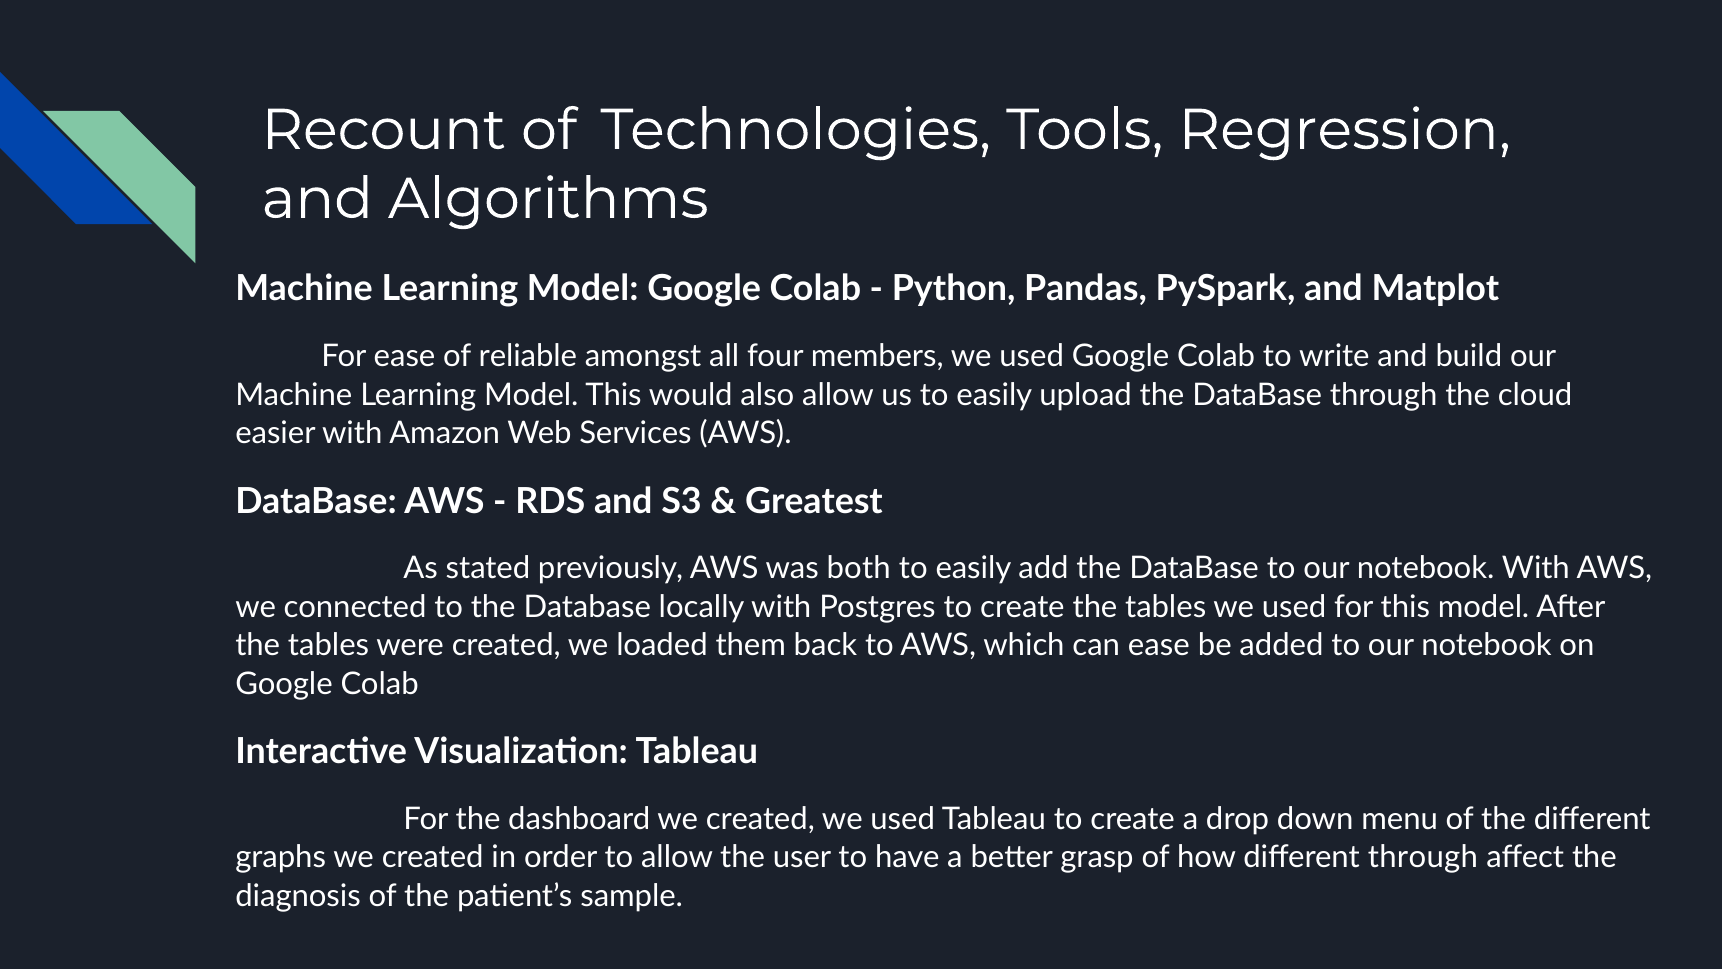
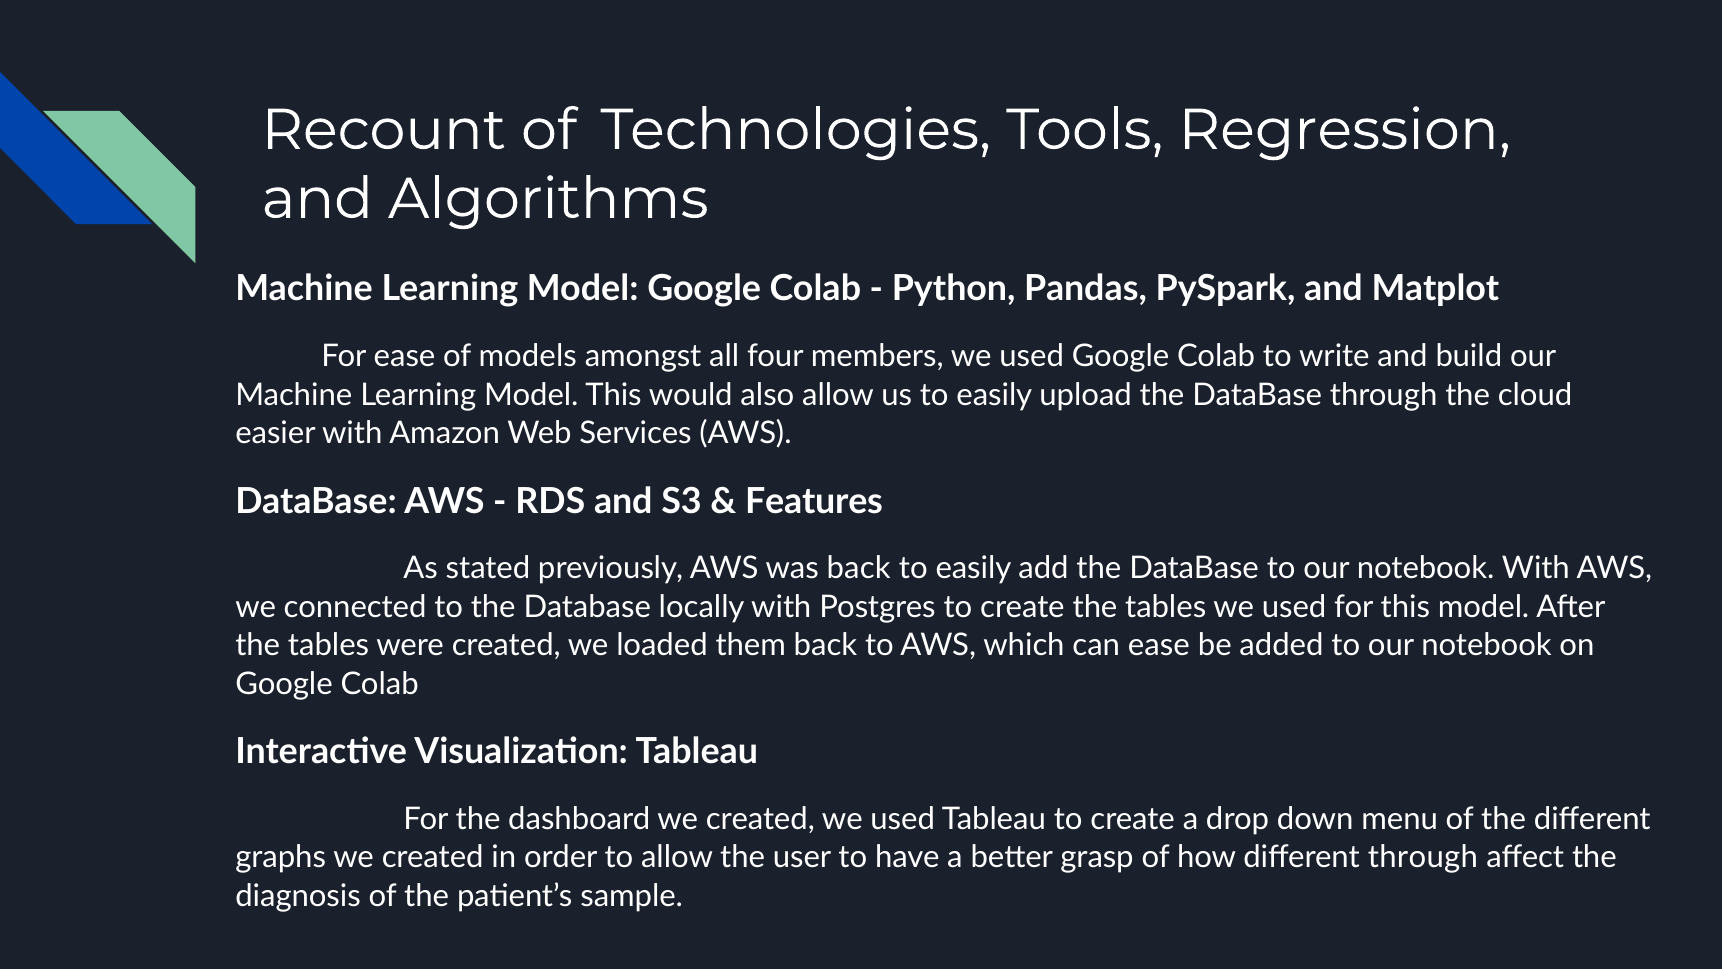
reliable: reliable -> models (528, 356)
Greatest: Greatest -> Features (814, 501)
was both: both -> back (859, 568)
